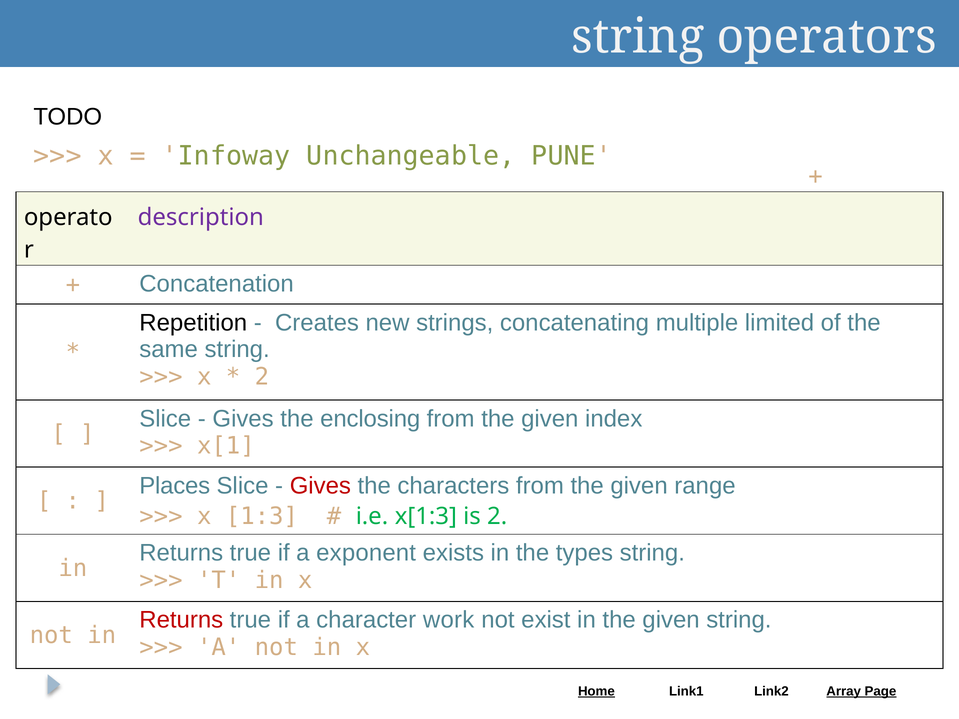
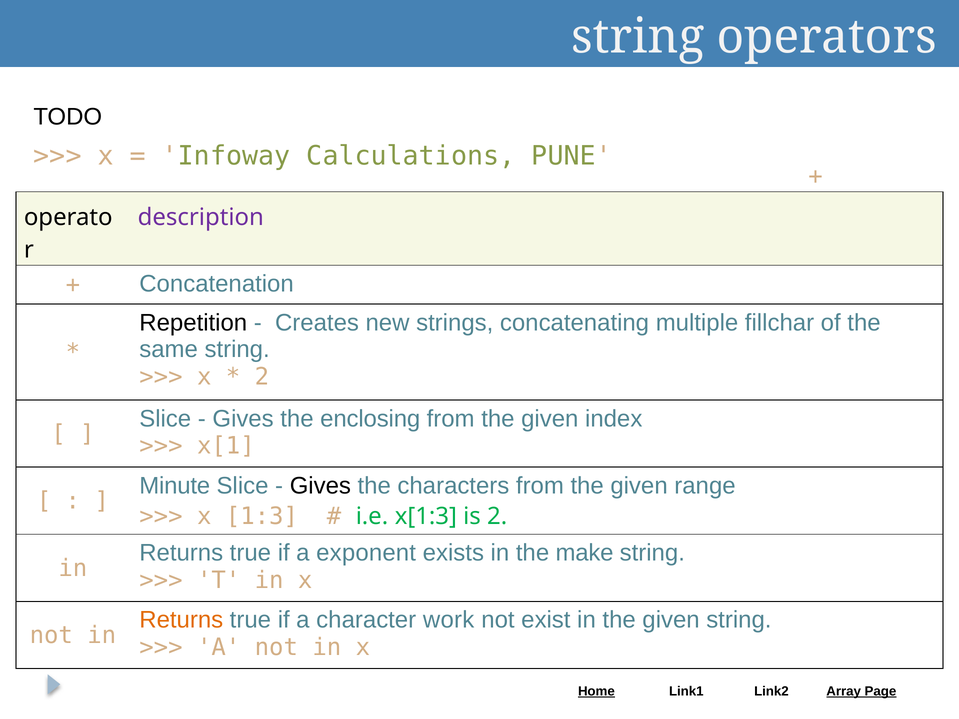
Unchangeable: Unchangeable -> Calculations (411, 156)
limited: limited -> fillchar (780, 323)
Places: Places -> Minute (175, 486)
Gives colour: red -> black (320, 486)
types: types -> make (585, 553)
Returns colour: red -> orange (181, 620)
